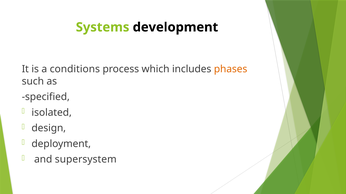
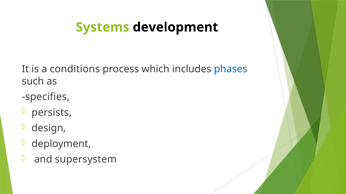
phases colour: orange -> blue (231, 69)
specified: specified -> specifies (46, 97)
isolated: isolated -> persists (52, 113)
